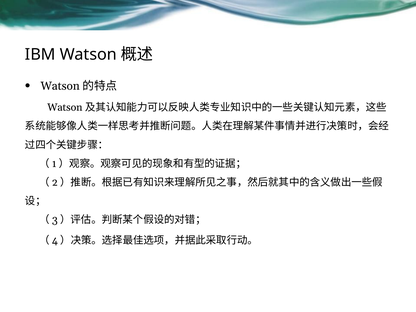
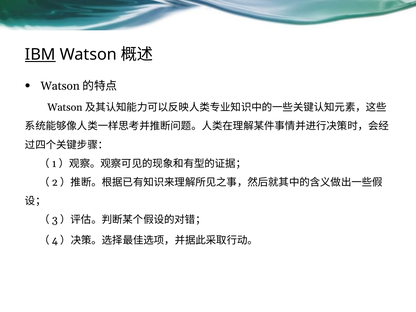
IBM underline: none -> present (40, 55)
